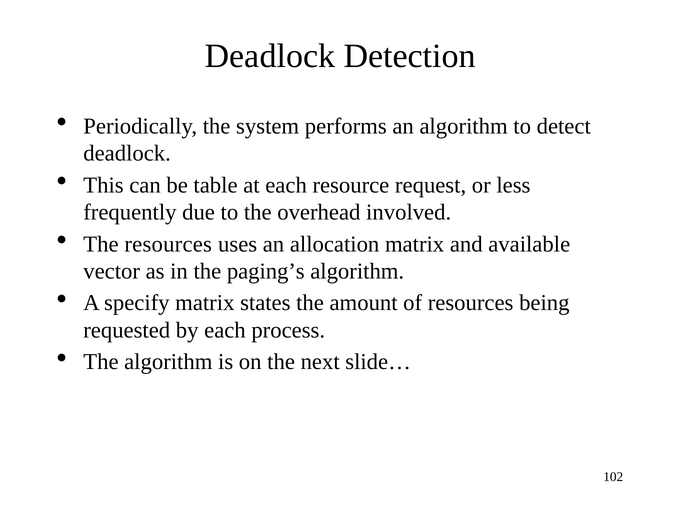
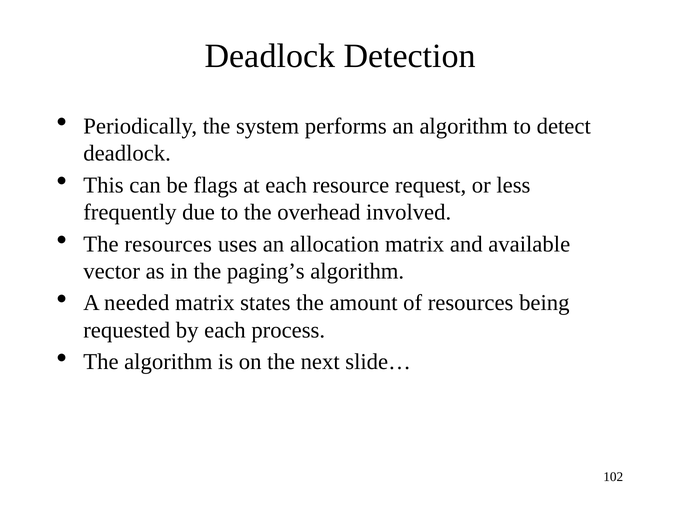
table: table -> flags (216, 185)
specify: specify -> needed (137, 303)
